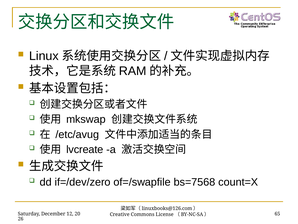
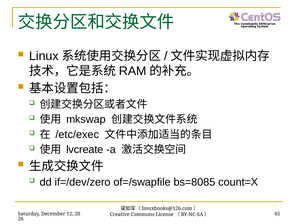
/etc/avug: /etc/avug -> /etc/exec (77, 134)
bs=7568: bs=7568 -> bs=8085 (194, 182)
